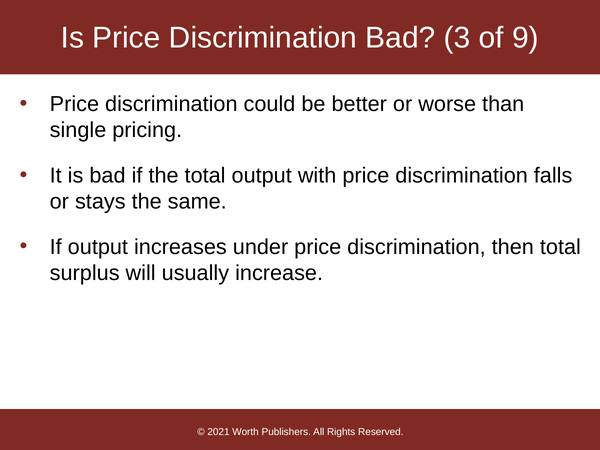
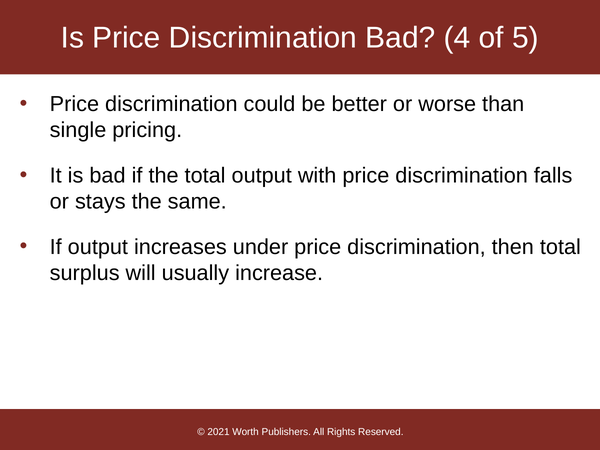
3: 3 -> 4 (457, 38)
9: 9 -> 5 (525, 38)
